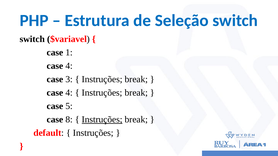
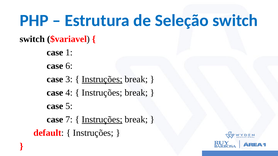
4: 4 -> 6 (69, 66)
Instruções underline: none -> present (102, 79)
8: 8 -> 7 (69, 120)
